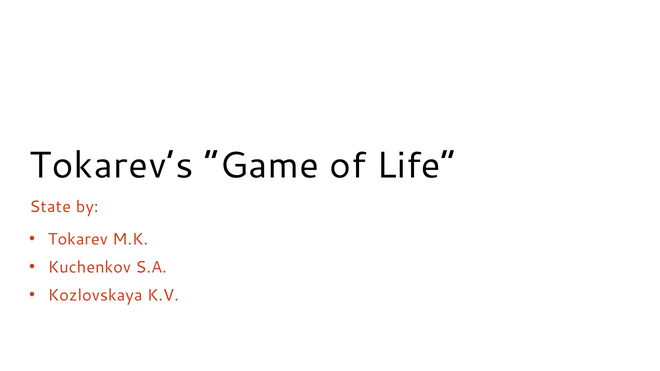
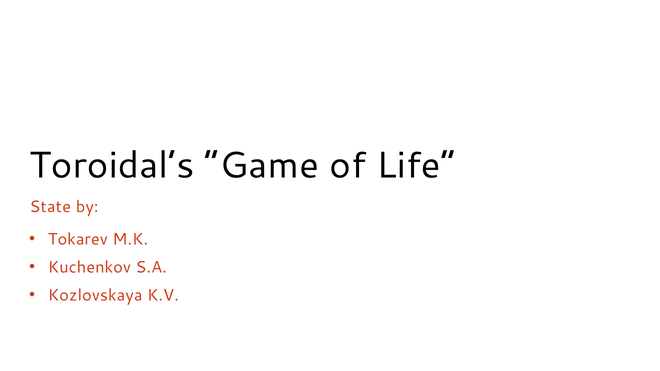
Tokarev’s: Tokarev’s -> Toroidal’s (112, 165)
